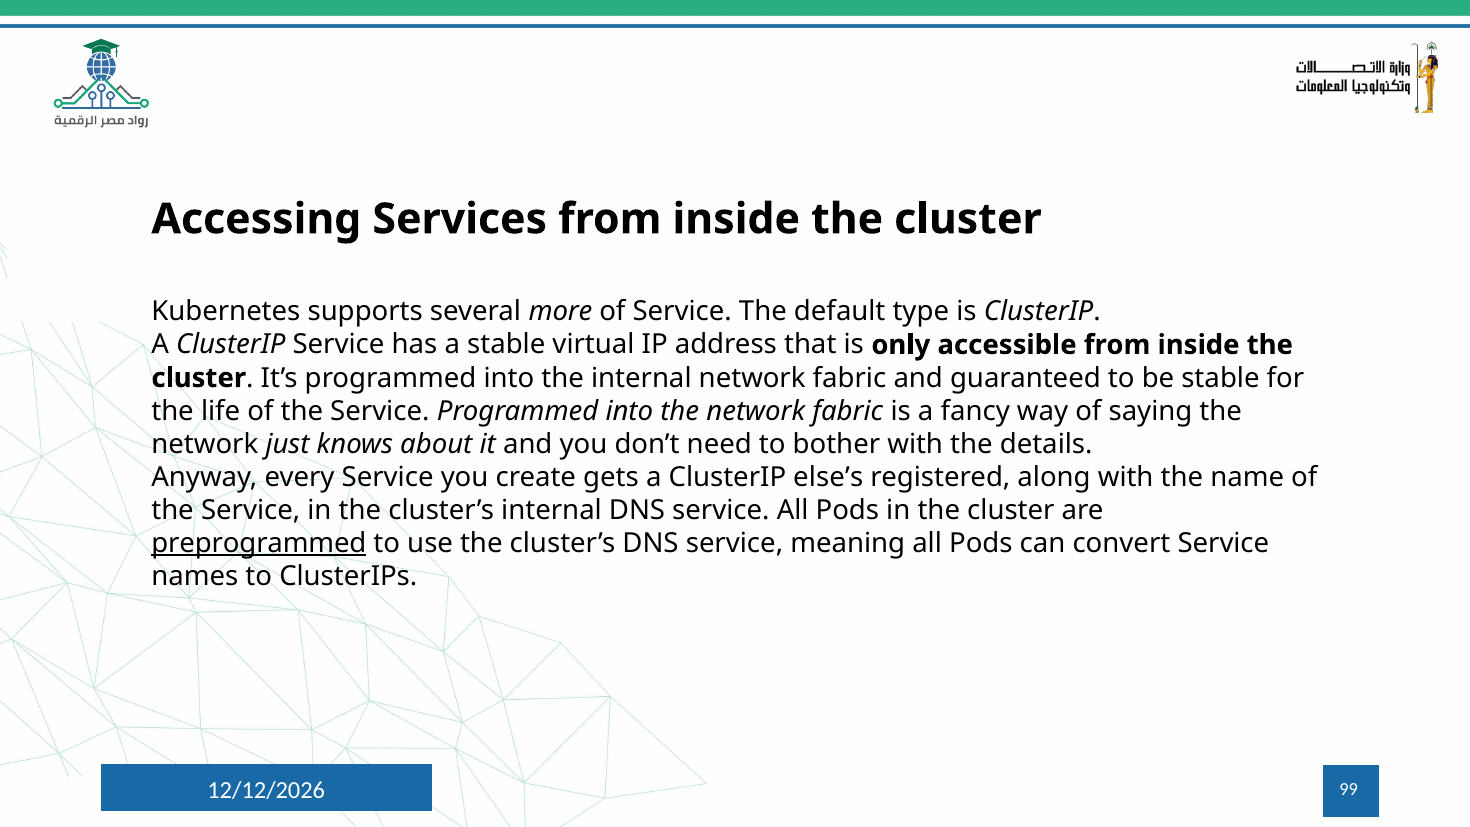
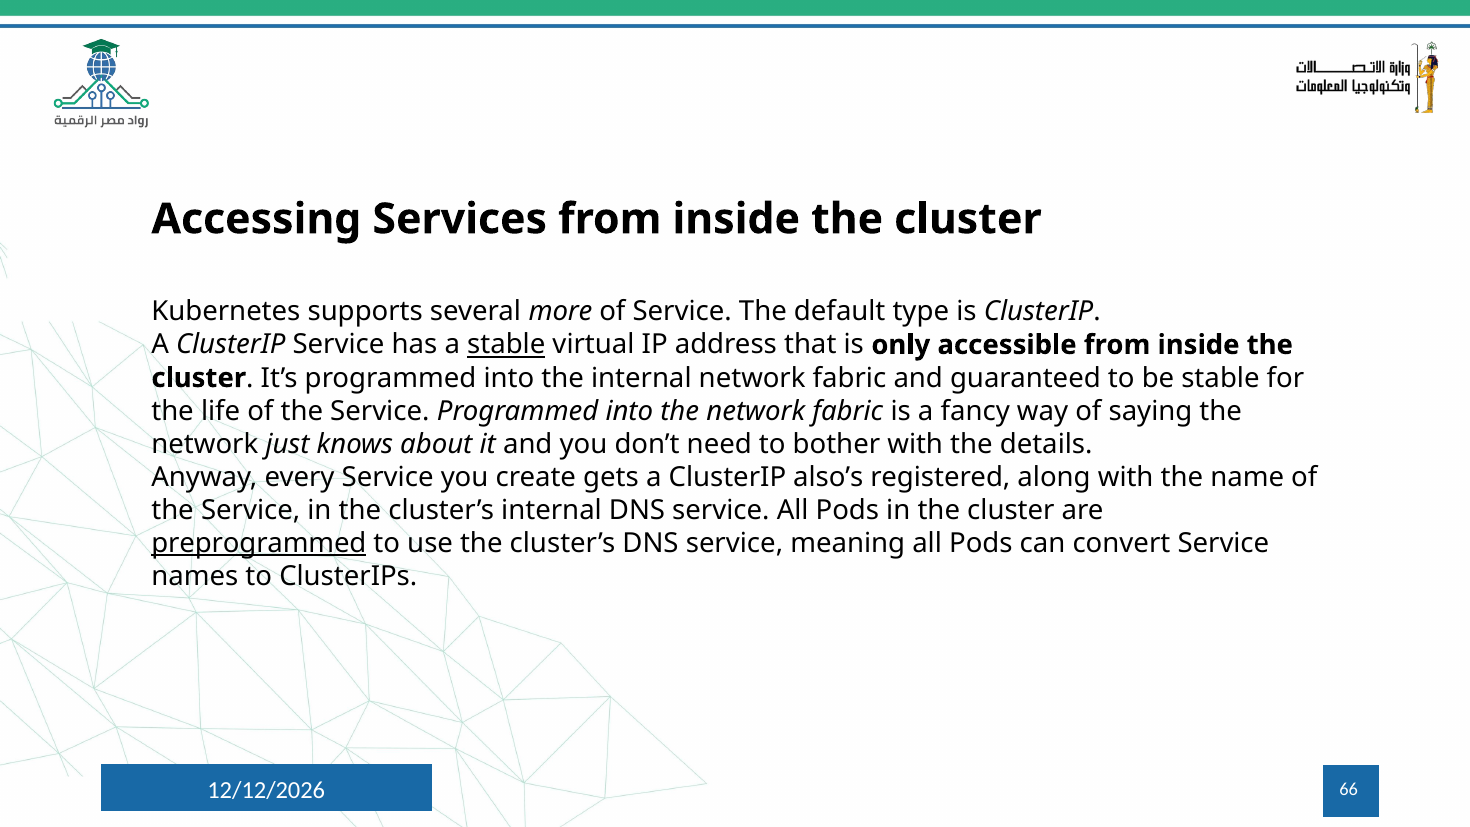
stable underline: none -> present (506, 345)
else’s: else’s -> also’s (828, 477)
99: 99 -> 66 (1349, 789)
